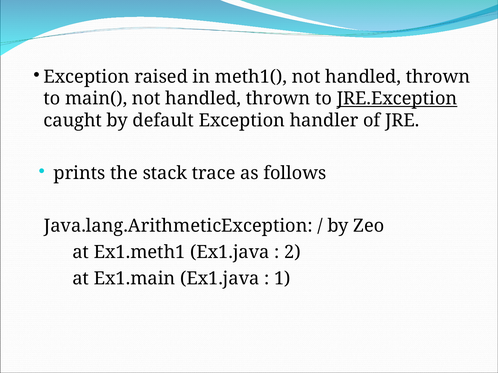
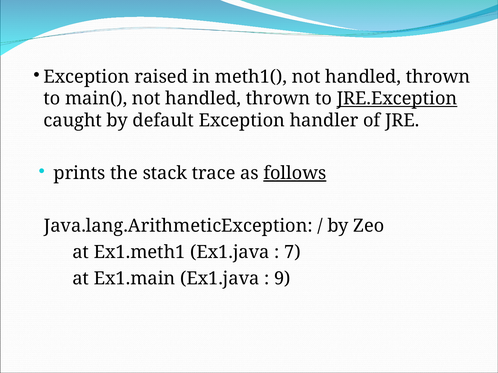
follows underline: none -> present (295, 173)
2: 2 -> 7 (292, 253)
1: 1 -> 9 (282, 279)
